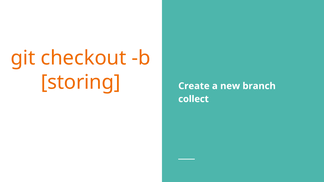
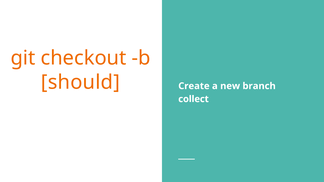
storing: storing -> should (80, 82)
